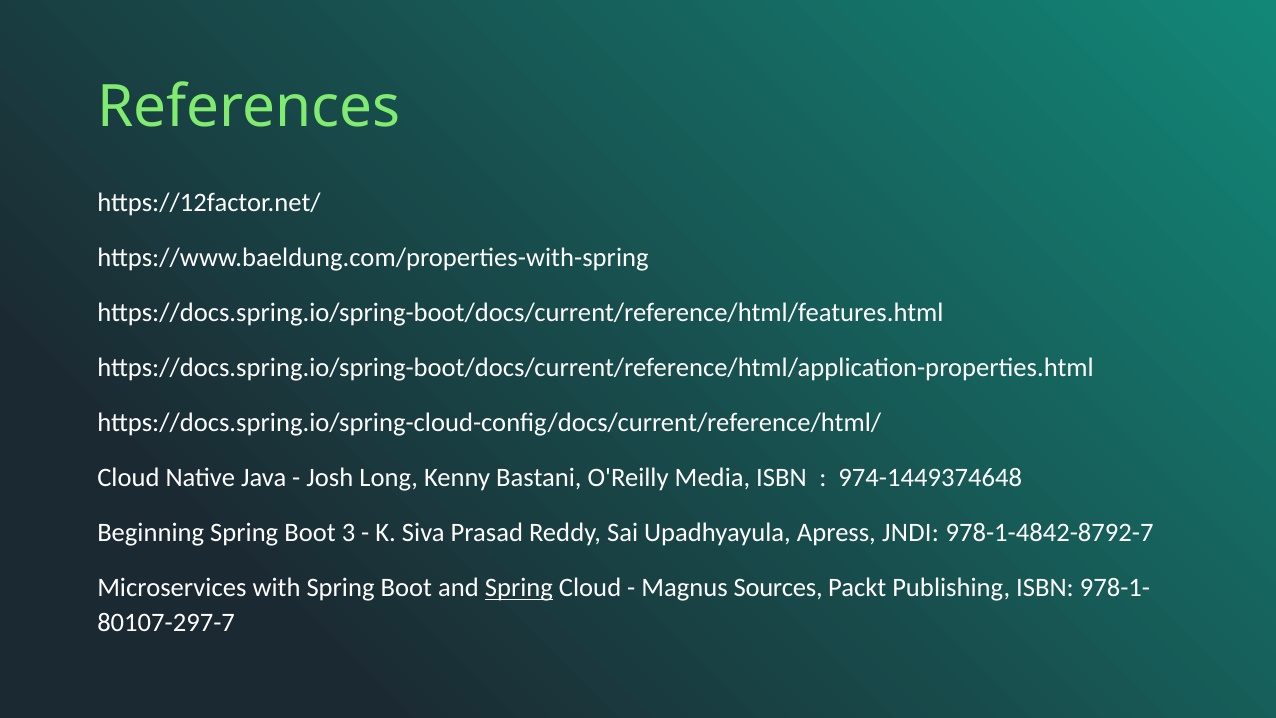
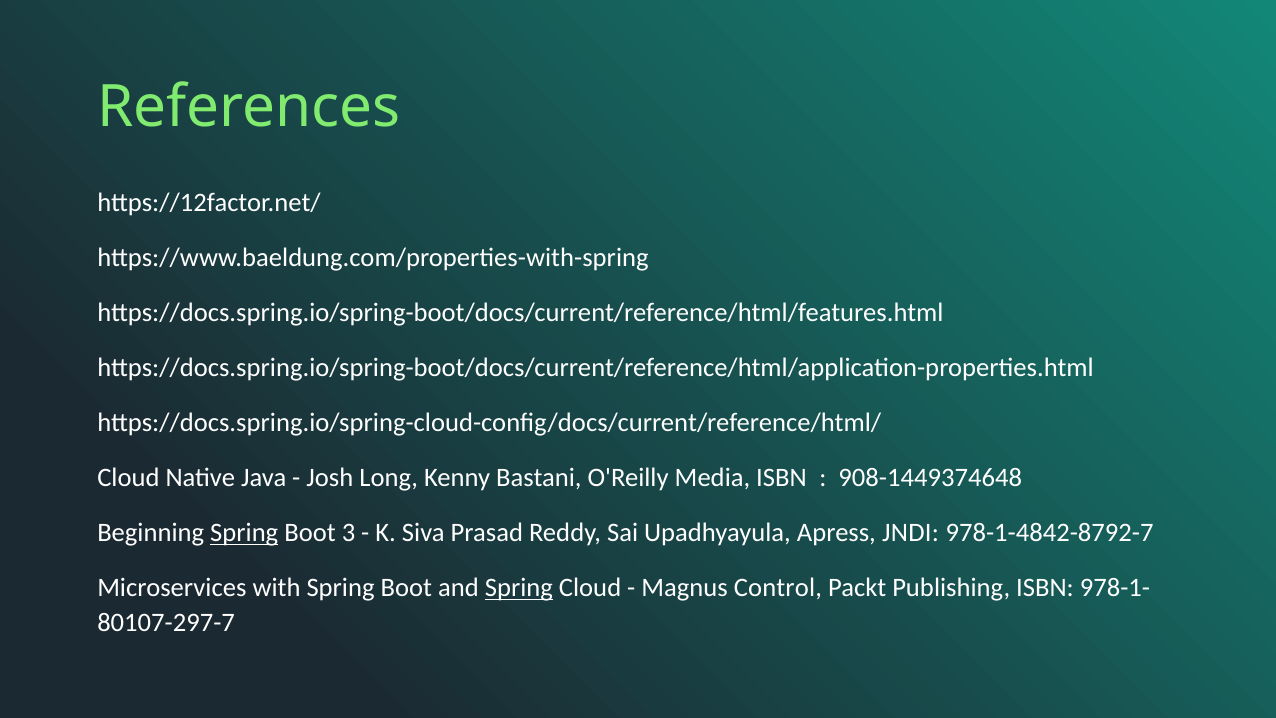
974-1449374648: 974-1449374648 -> 908-1449374648 (930, 478)
Spring underline: none -> present (244, 533)
Sources: Sources -> Control (778, 588)
